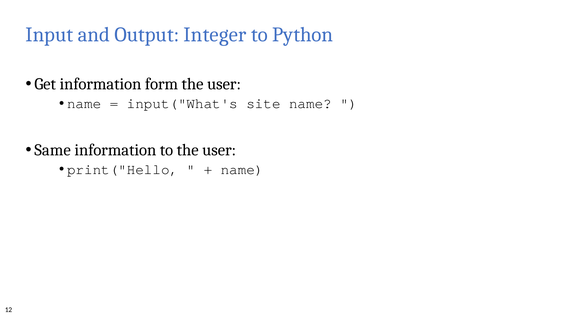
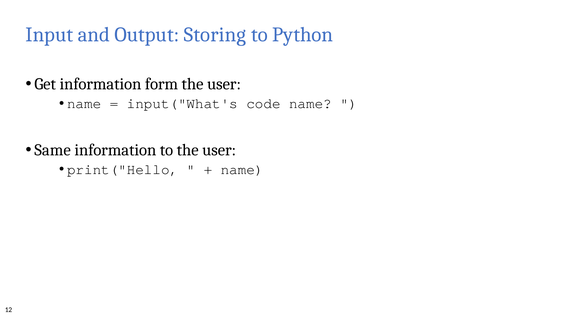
Integer: Integer -> Storing (215, 35)
site: site -> code (263, 104)
